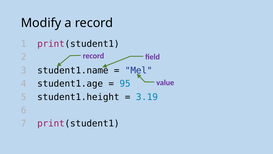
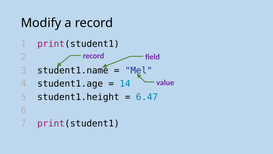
95: 95 -> 14 (125, 83)
3.19: 3.19 -> 6.47 (147, 97)
